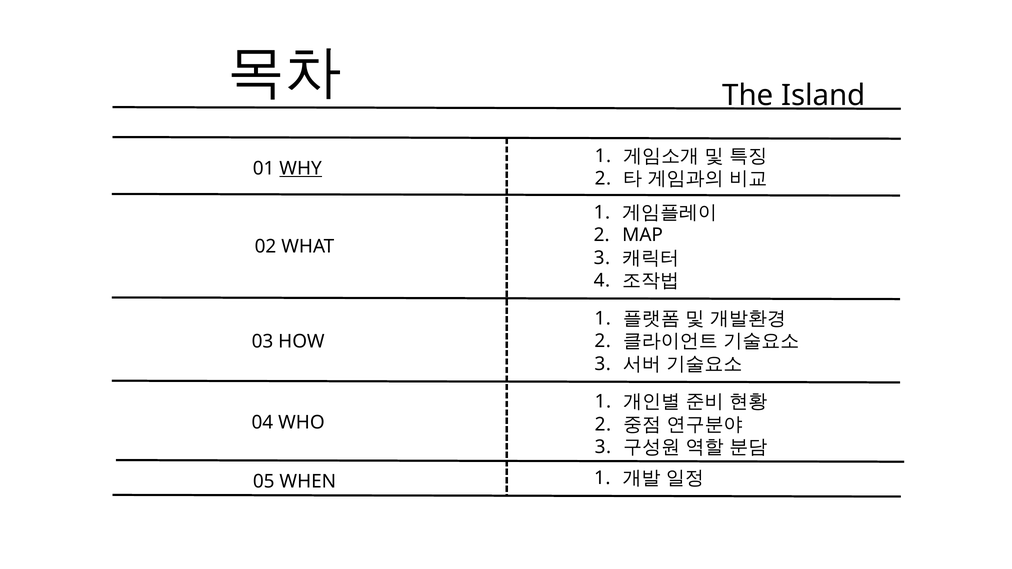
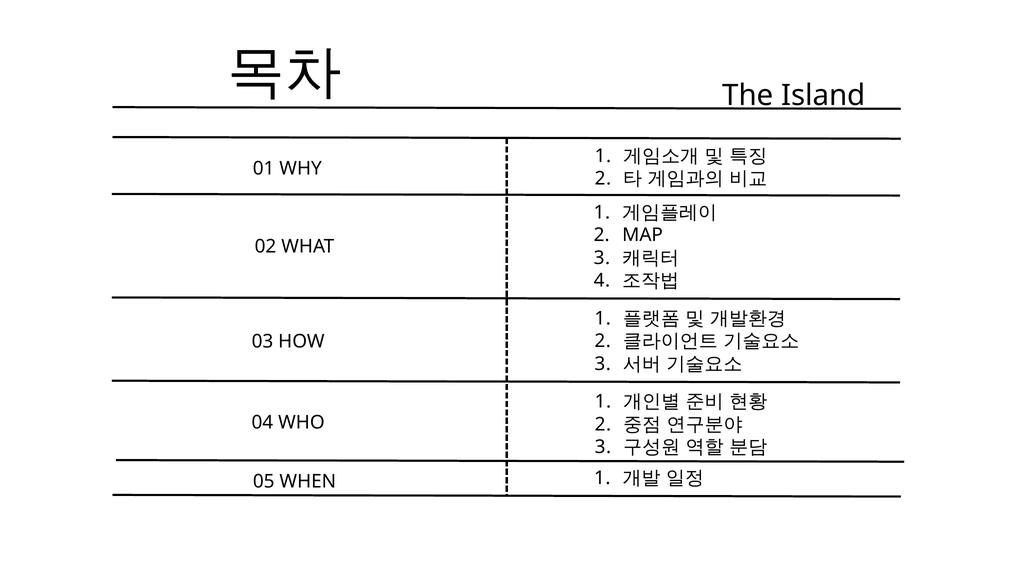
WHY underline: present -> none (301, 168)
